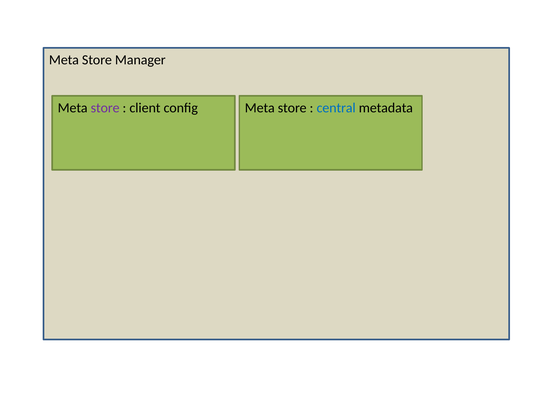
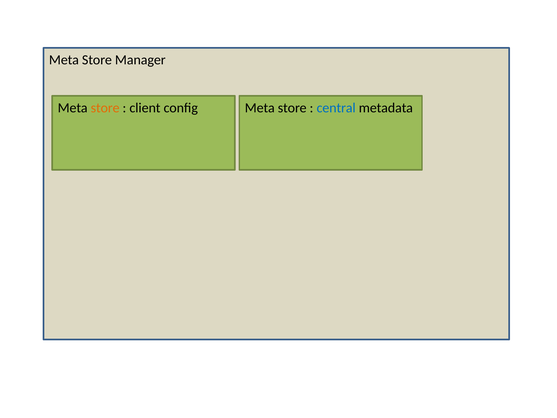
store colour: purple -> orange (105, 108)
